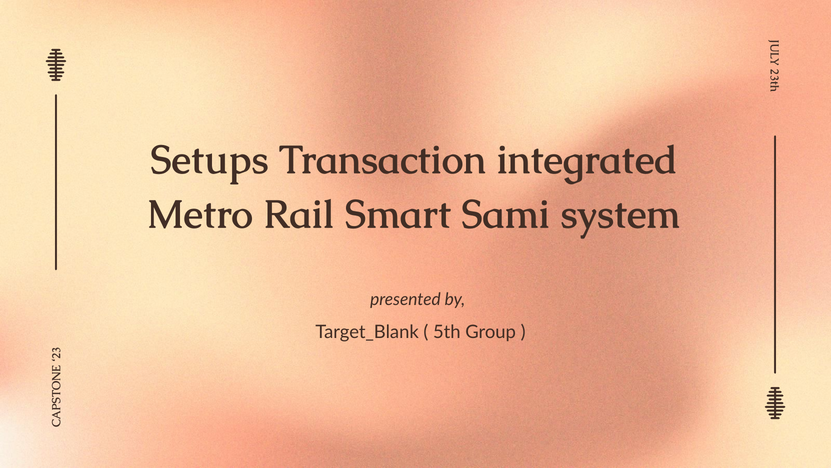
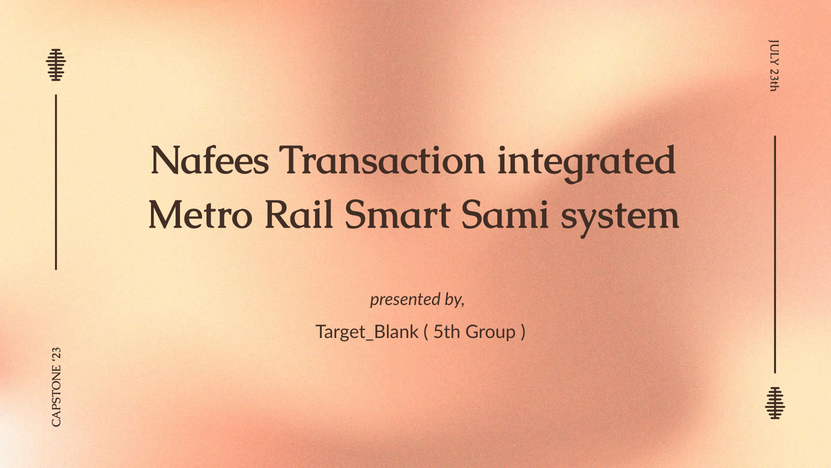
Setups: Setups -> Nafees (210, 160)
